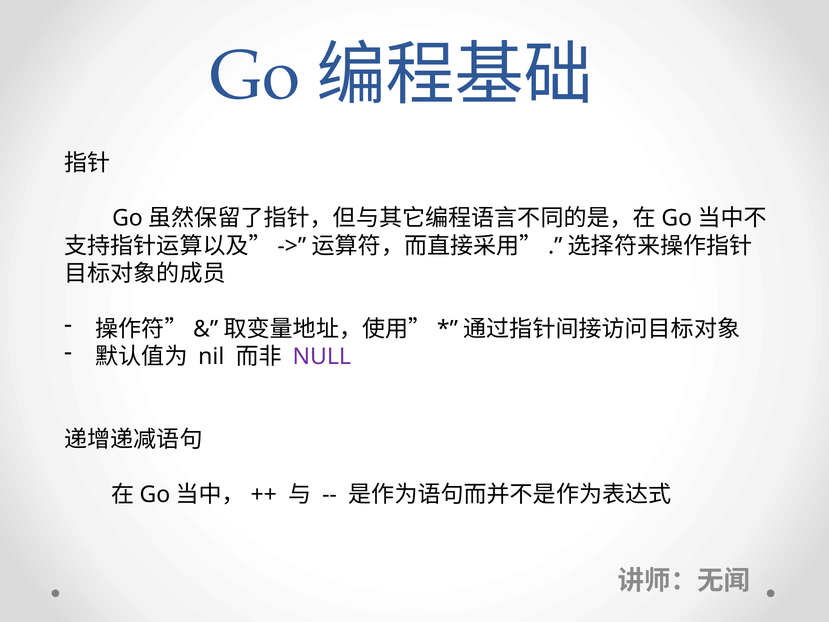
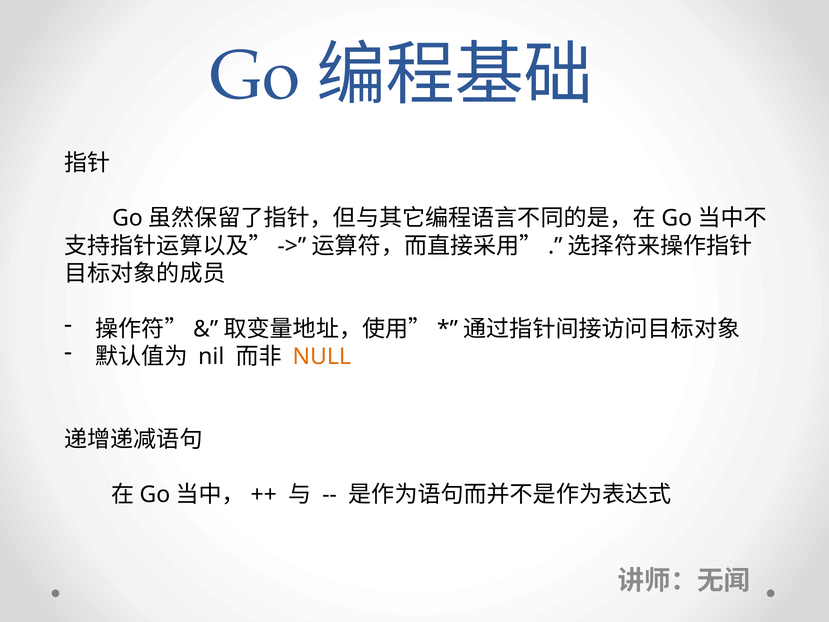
NULL colour: purple -> orange (322, 356)
